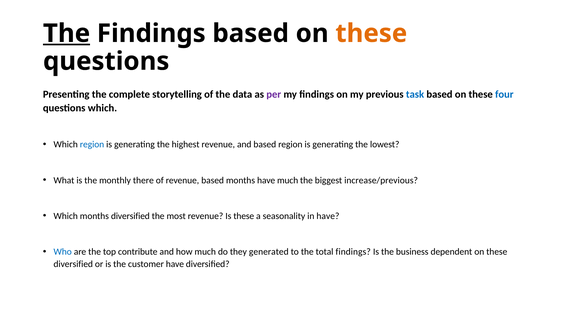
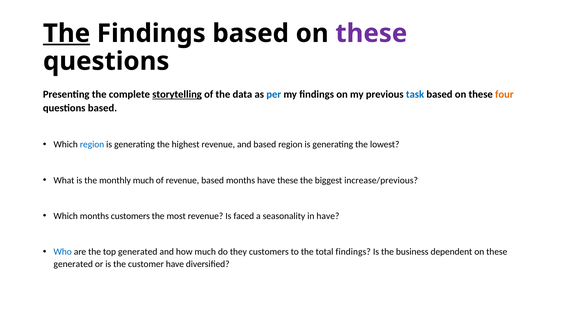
these colour: orange -> purple (371, 33)
storytelling underline: none -> present (177, 95)
per colour: purple -> blue (274, 95)
four colour: blue -> orange (504, 95)
questions which: which -> based (102, 108)
monthly there: there -> much (143, 180)
have much: much -> these (288, 180)
months diversified: diversified -> customers (130, 216)
Is these: these -> faced (244, 216)
top contribute: contribute -> generated (138, 252)
they generated: generated -> customers (269, 252)
diversified: diversified -> generated (73, 264)
